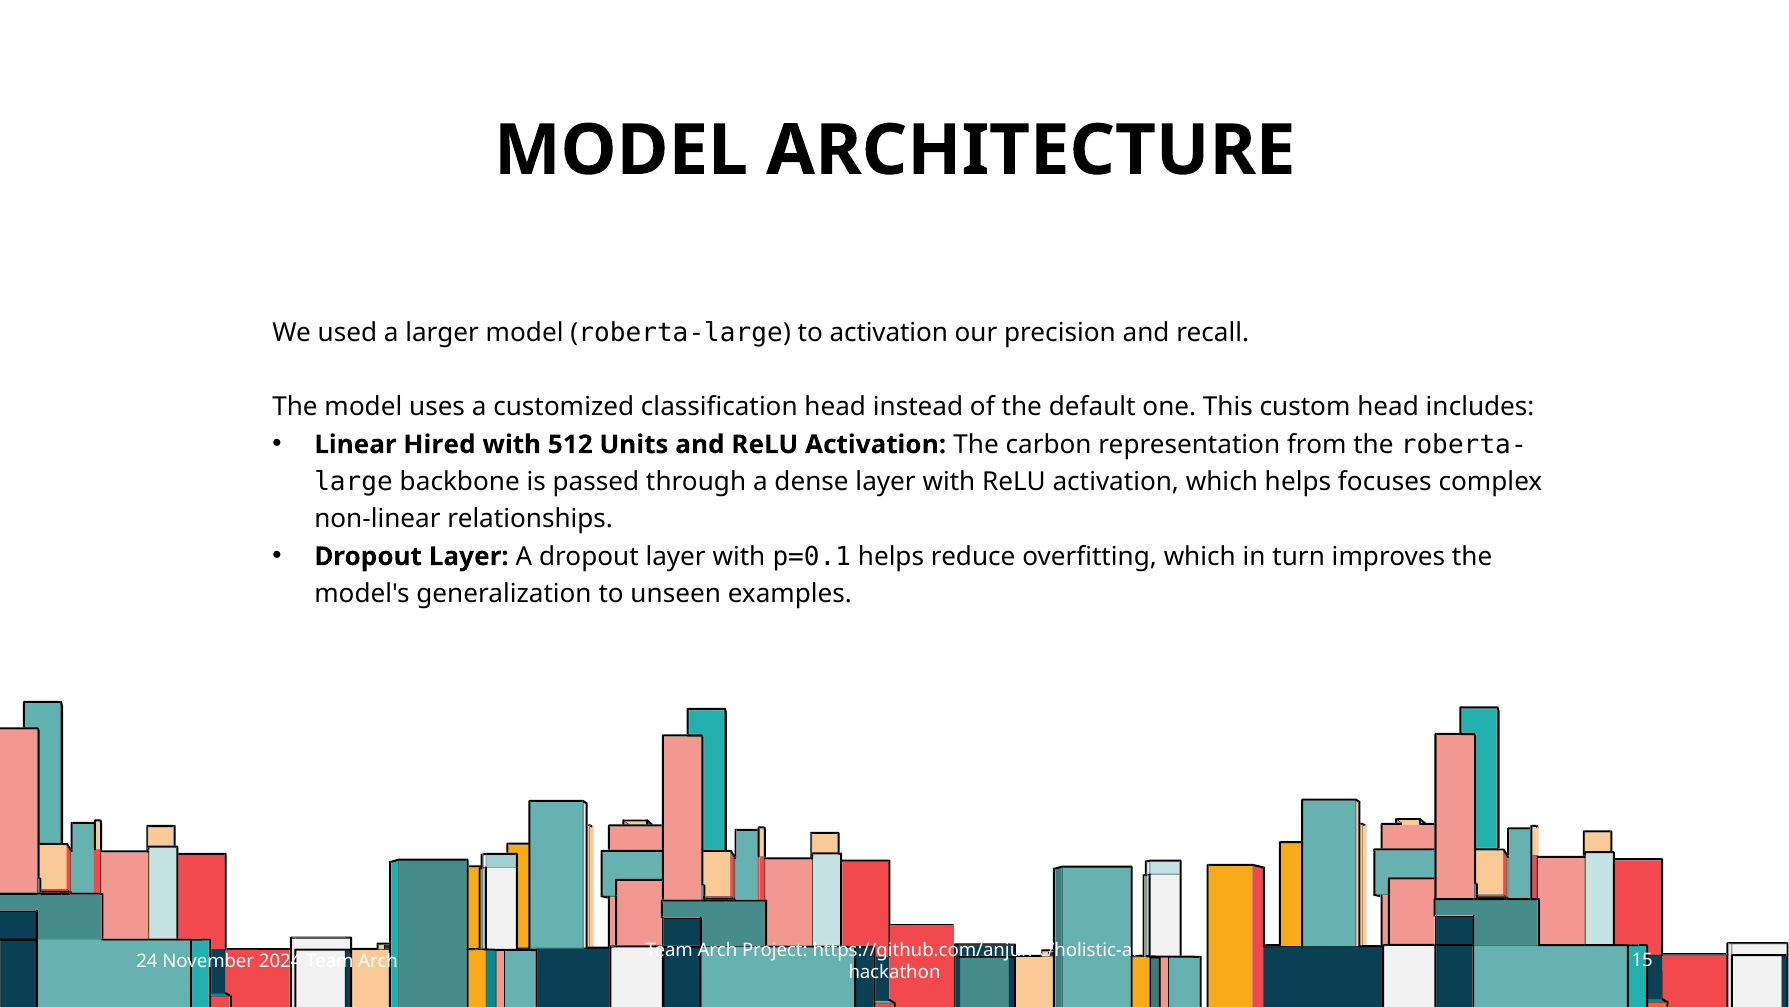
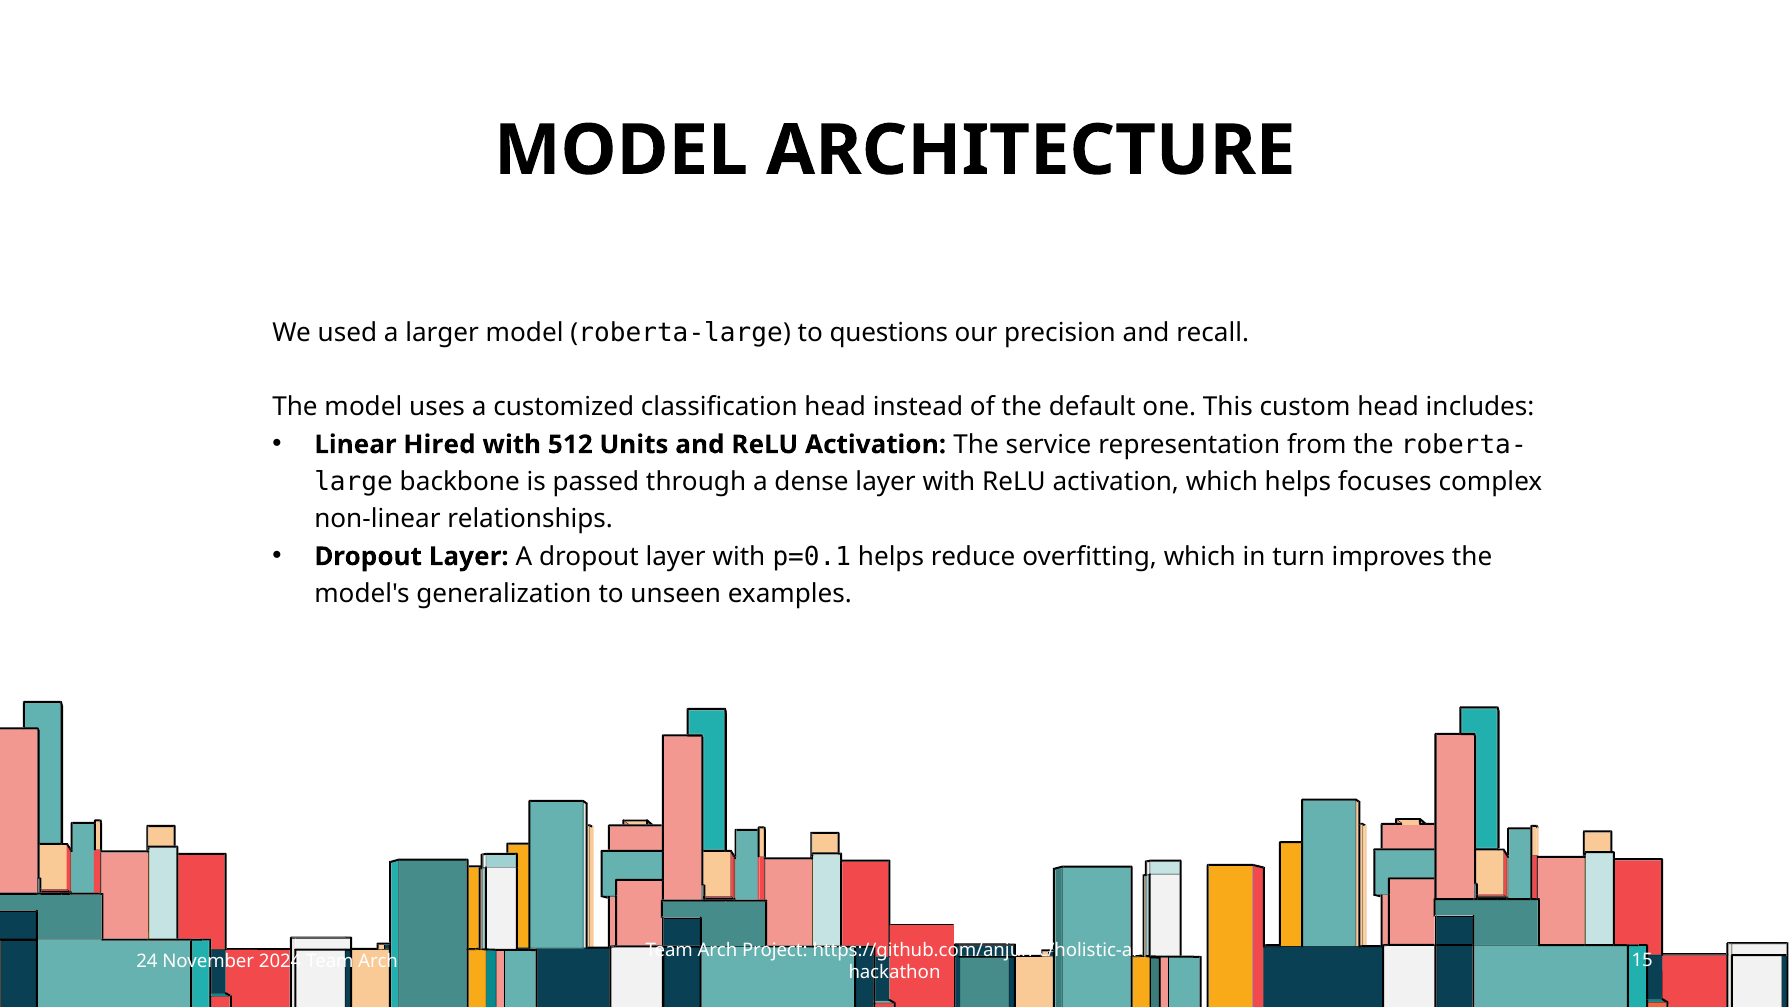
to activation: activation -> questions (889, 332)
carbon: carbon -> service (1049, 444)
